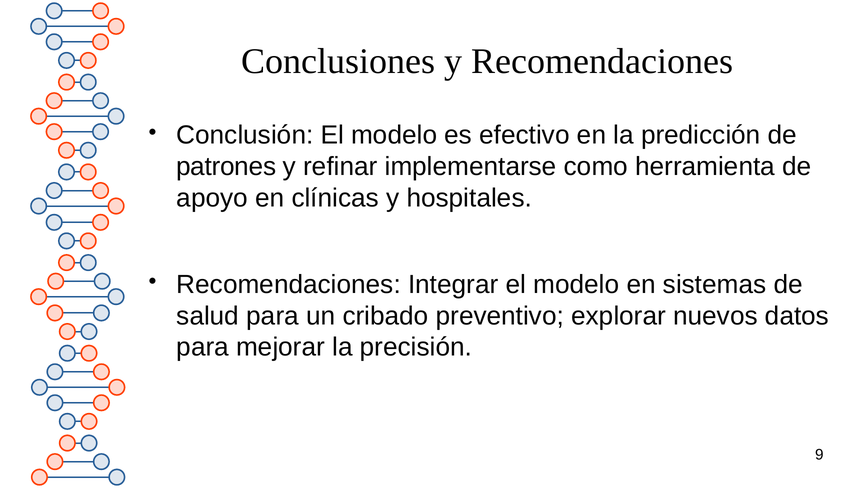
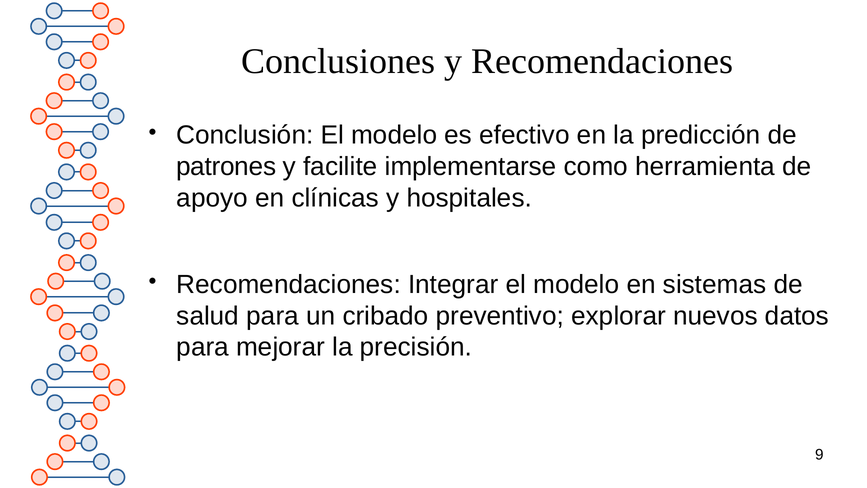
refinar: refinar -> facilite (340, 167)
